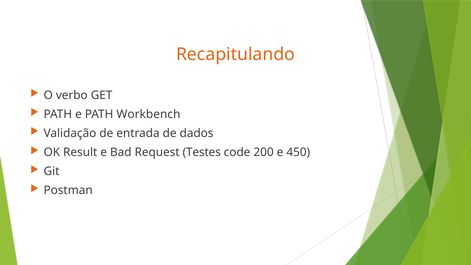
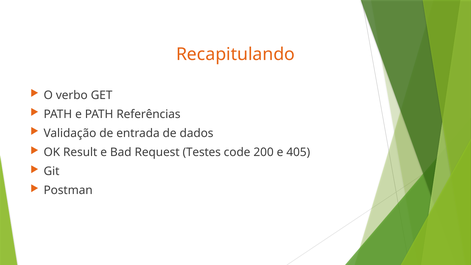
Workbench: Workbench -> Referências (148, 114)
450: 450 -> 405 (298, 152)
